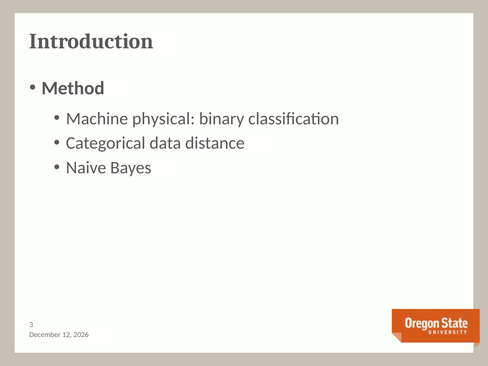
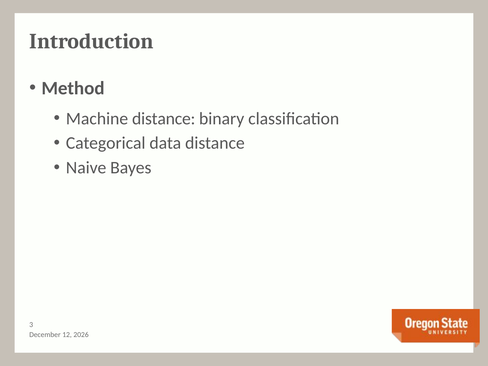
Machine physical: physical -> distance (164, 119)
